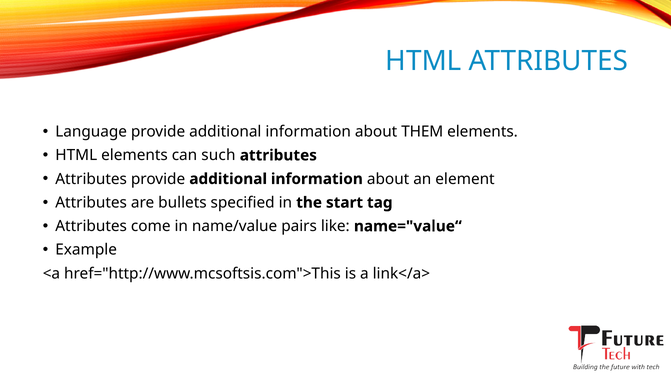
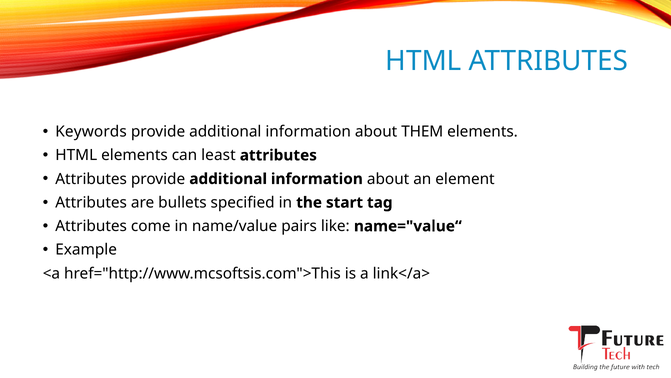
Language: Language -> Keywords (91, 131)
such: such -> least (218, 155)
